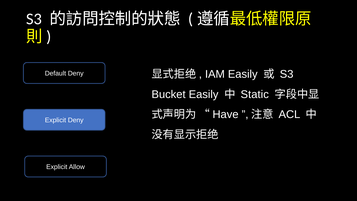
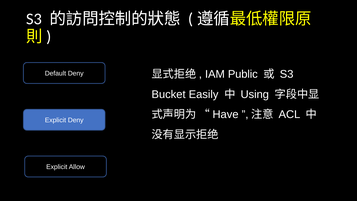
IAM Easily: Easily -> Public (243, 74)
Static: Static -> Using (255, 94)
